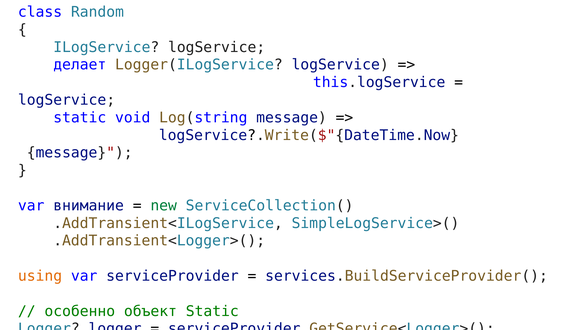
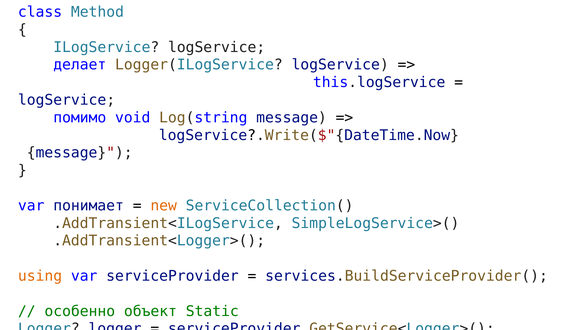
Random: Random -> Method (97, 12)
static: static -> помимо (80, 118)
внимание: внимание -> понимает (89, 206)
new colour: green -> orange (164, 206)
